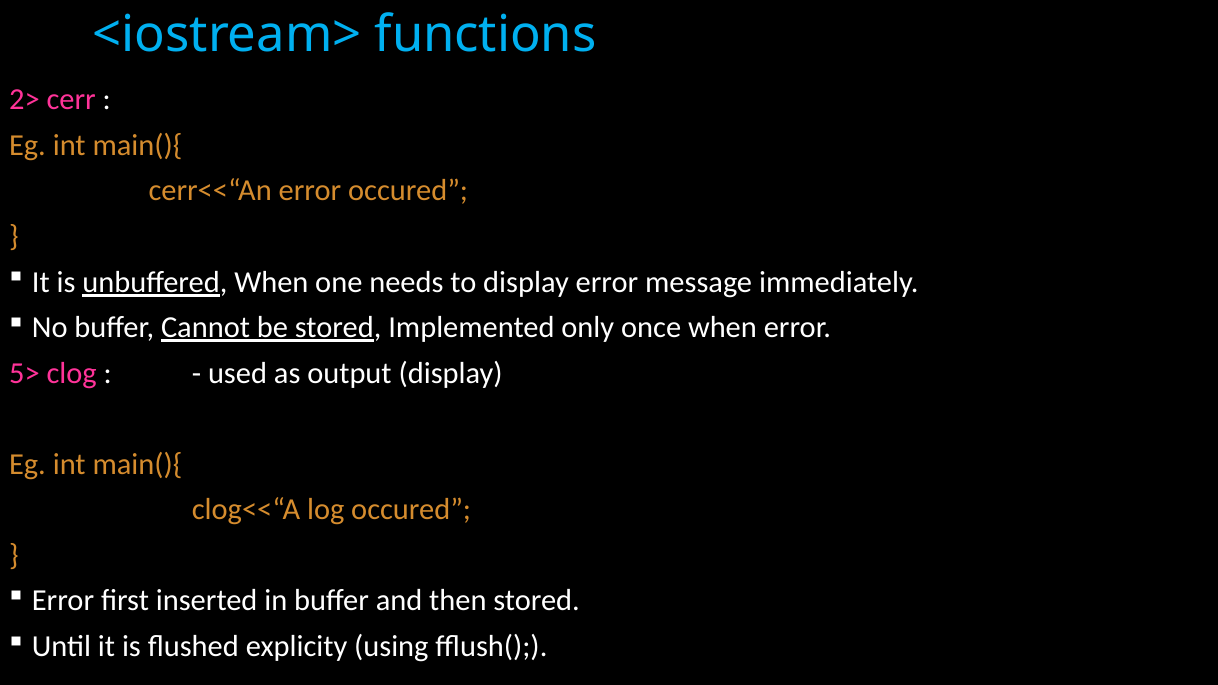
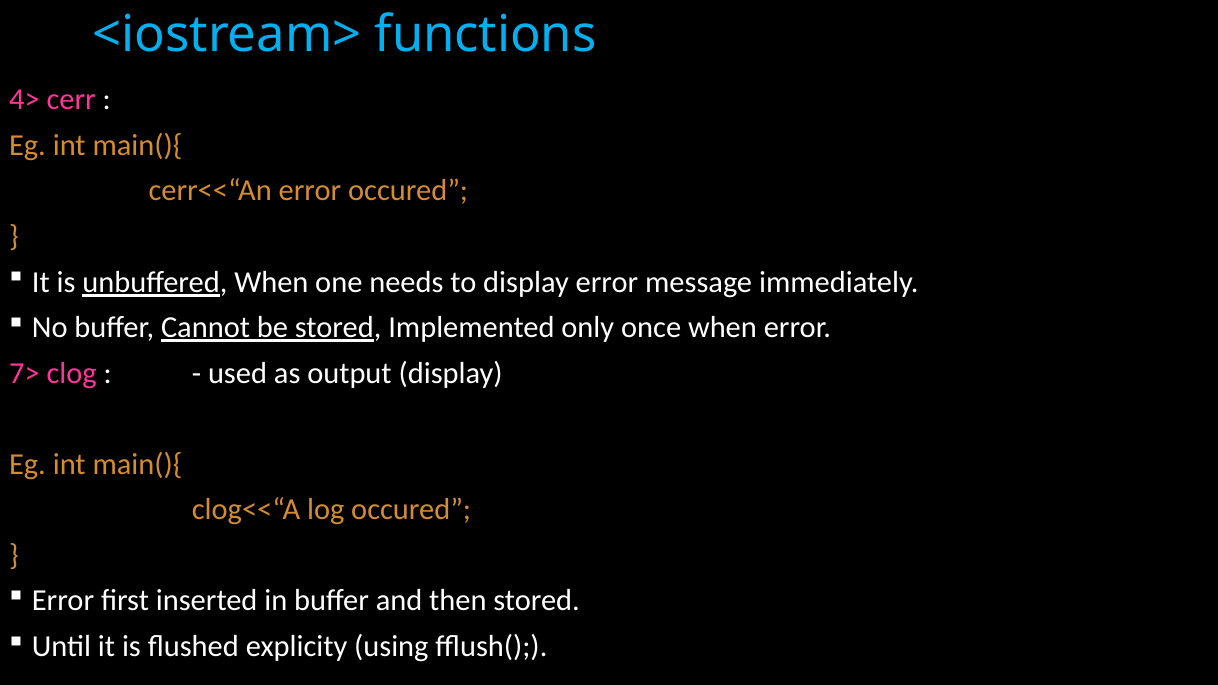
2>: 2> -> 4> (24, 100)
5>: 5> -> 7> (24, 373)
